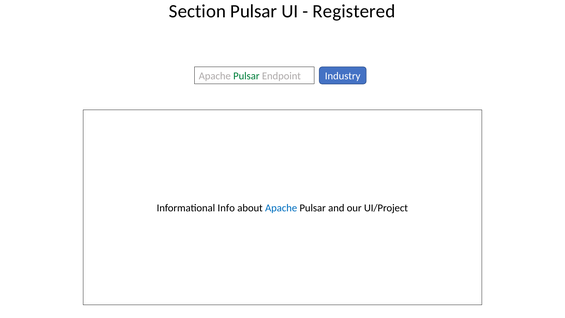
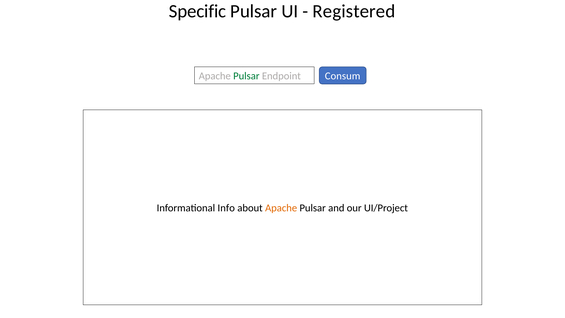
Section: Section -> Specific (198, 11)
Industry: Industry -> Consum (343, 76)
Apache colour: blue -> orange (281, 208)
